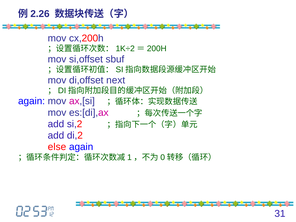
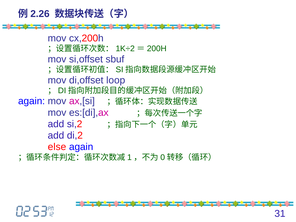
next: next -> loop (116, 80)
